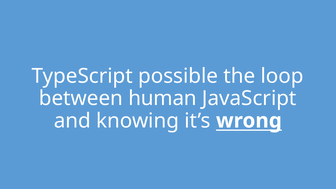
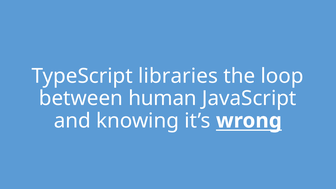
possible: possible -> libraries (178, 76)
